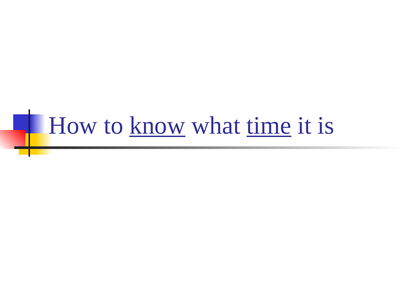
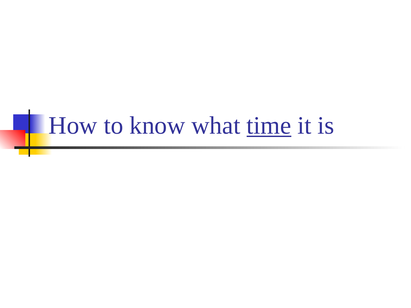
know underline: present -> none (157, 126)
